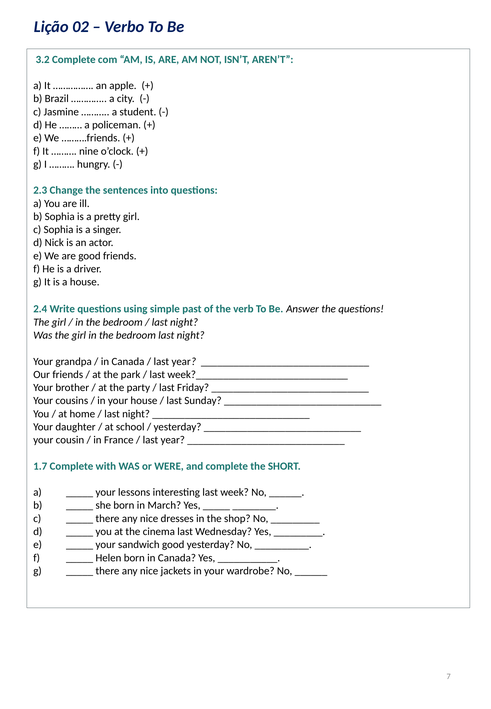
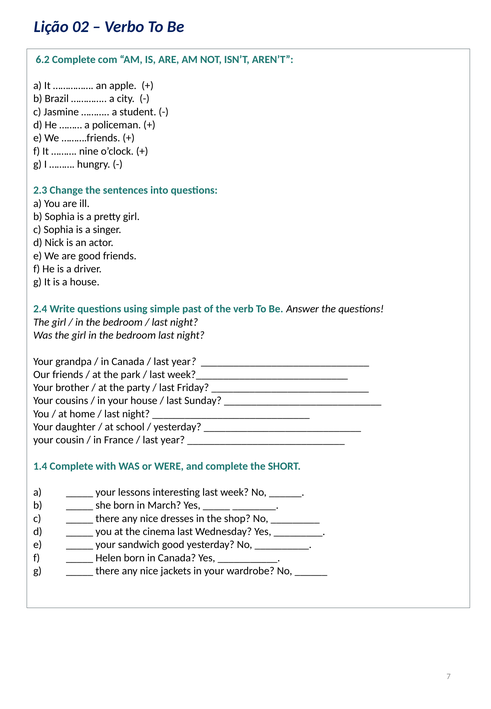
3.2: 3.2 -> 6.2 (43, 59)
1.7: 1.7 -> 1.4 (40, 466)
